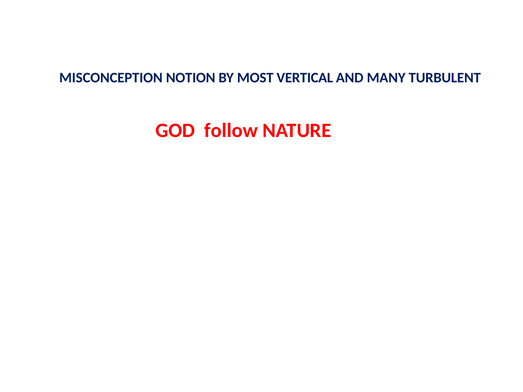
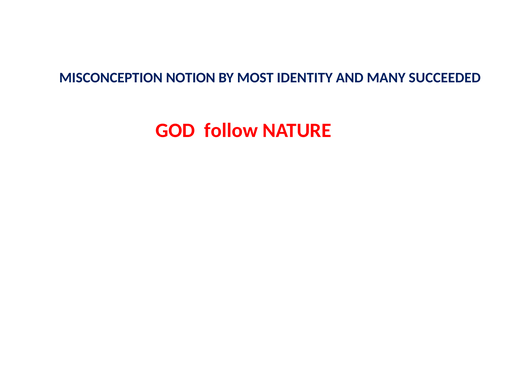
VERTICAL: VERTICAL -> IDENTITY (305, 78)
TURBULENT: TURBULENT -> SUCCEEDED (445, 78)
